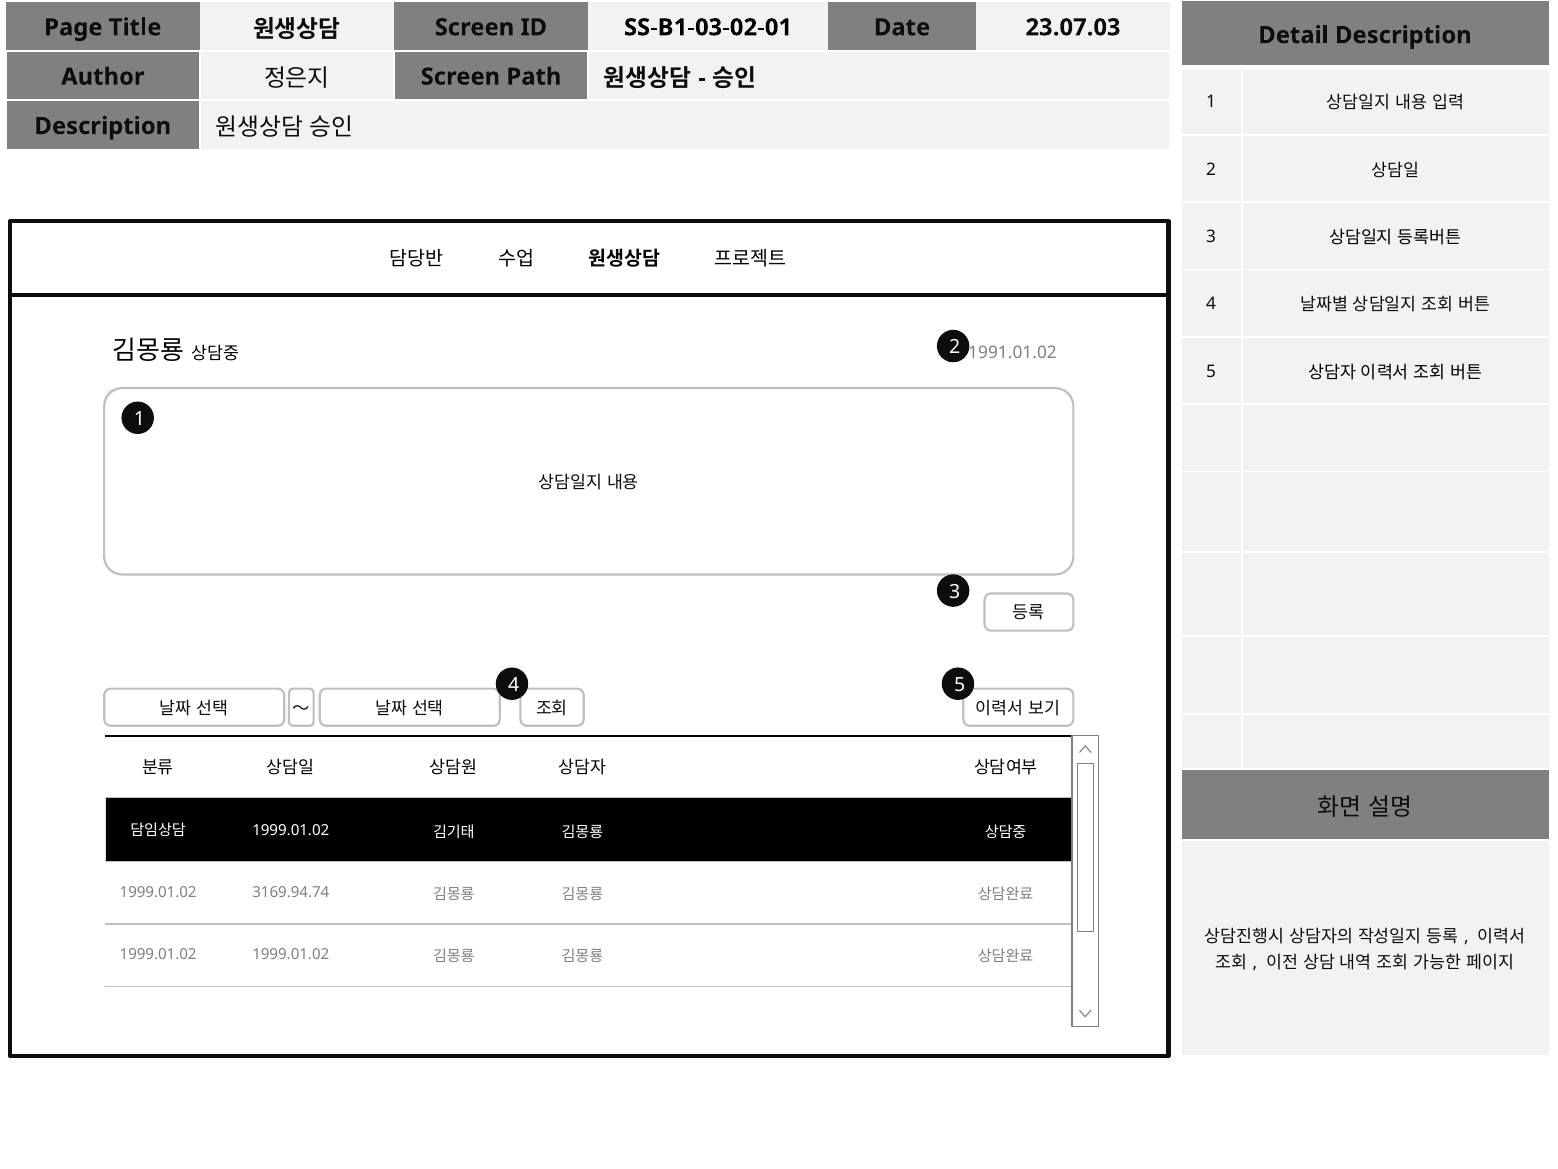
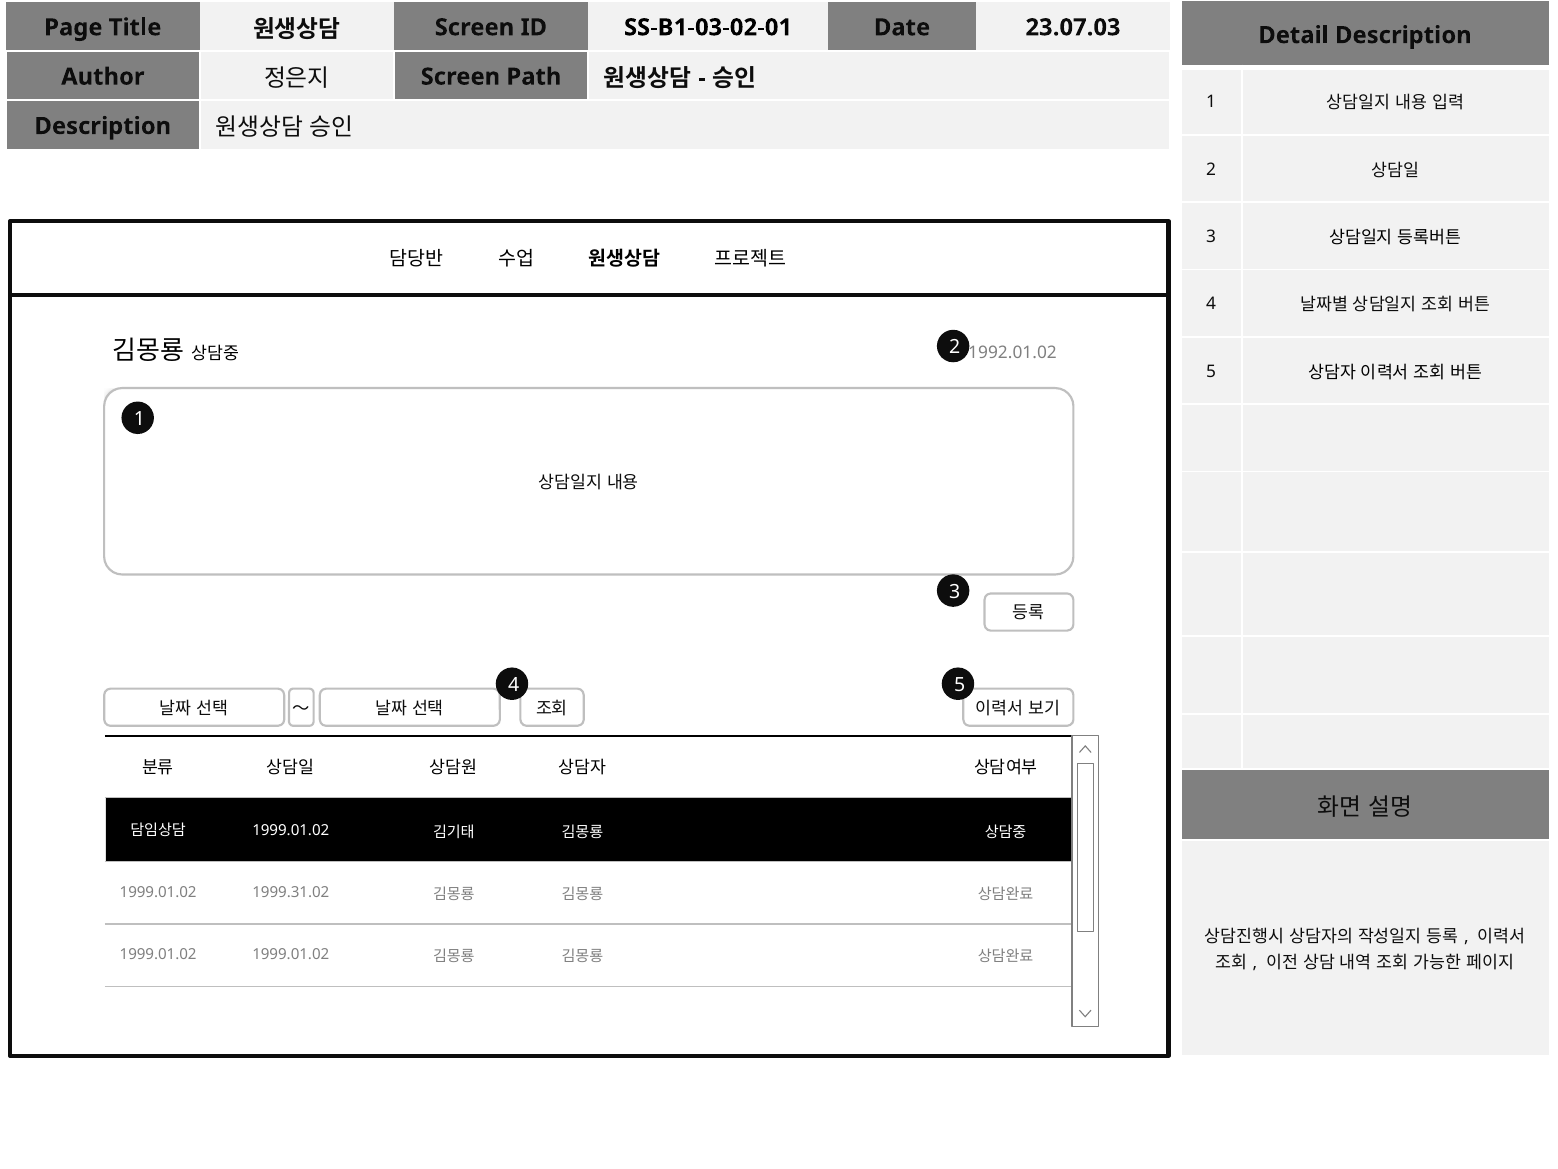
1991.01.02: 1991.01.02 -> 1992.01.02 (1013, 352)
3169.94.74: 3169.94.74 -> 1999.31.02 (291, 892)
